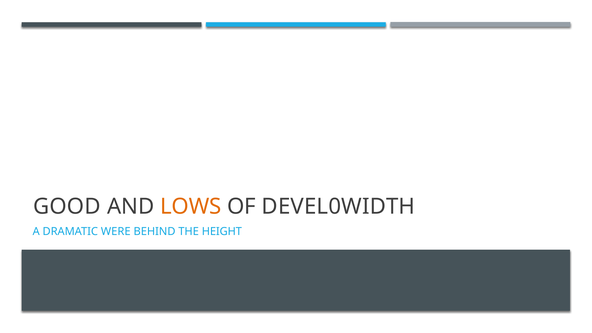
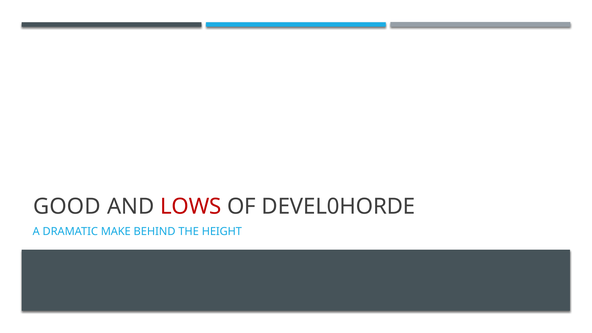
LOWS colour: orange -> red (191, 207)
DEVEL0WIDTH: DEVEL0WIDTH -> DEVEL0HORDE (338, 207)
WERE: WERE -> MAKE (116, 231)
